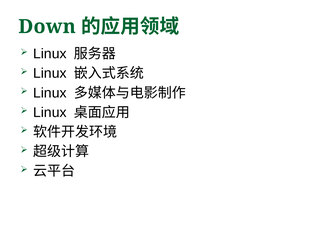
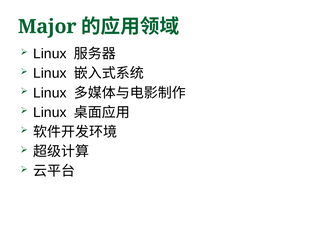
Down: Down -> Major (47, 27)
